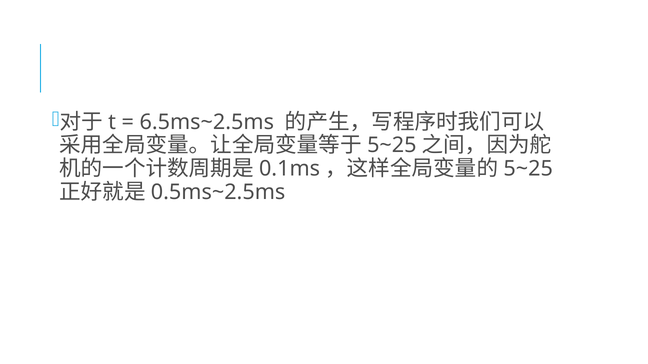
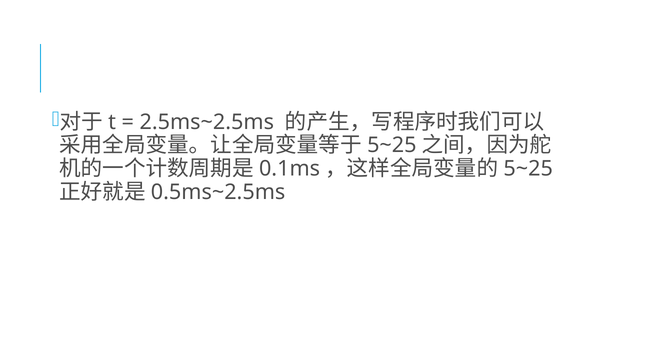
6.5ms~2.5ms: 6.5ms~2.5ms -> 2.5ms~2.5ms (207, 122)
